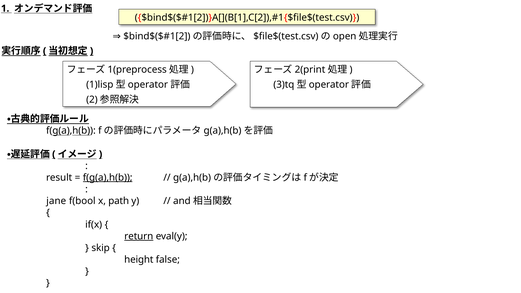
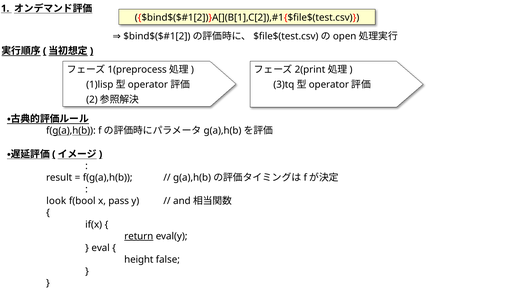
f(g(a),h(b underline: present -> none (108, 178)
jane: jane -> look (56, 201)
path: path -> pass (119, 201)
skip: skip -> eval (101, 248)
